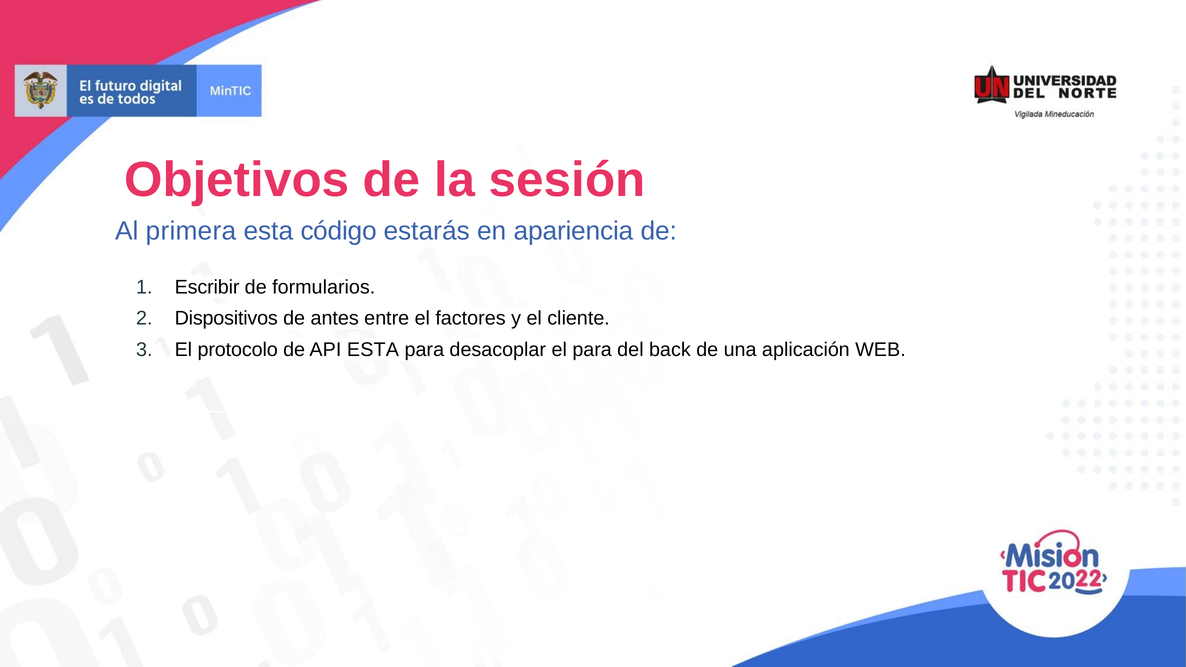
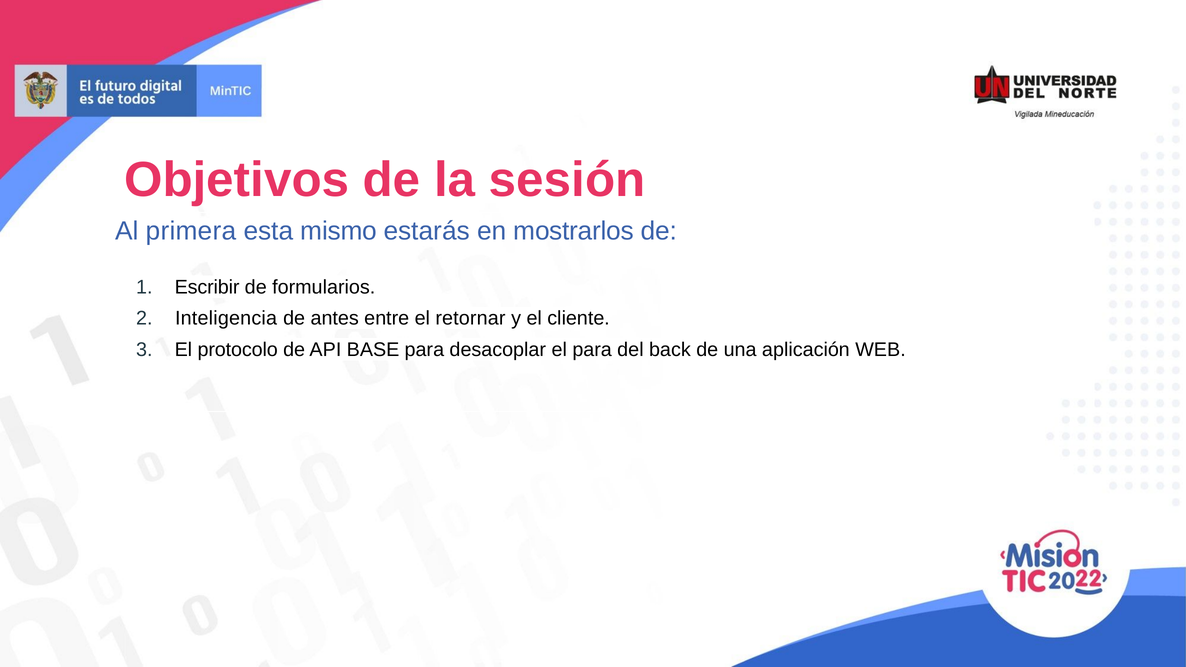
código: código -> mismo (339, 231)
apariencia: apariencia -> mostrarlos (574, 231)
Dispositivos: Dispositivos -> Inteligencia (226, 318)
factores: factores -> retornar (470, 318)
API ESTA: ESTA -> BASE (373, 350)
